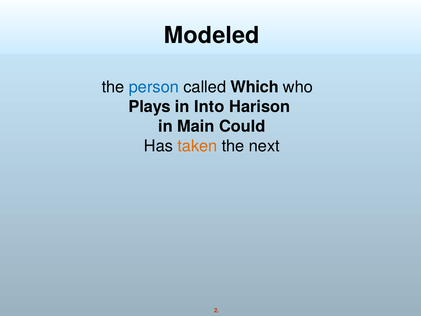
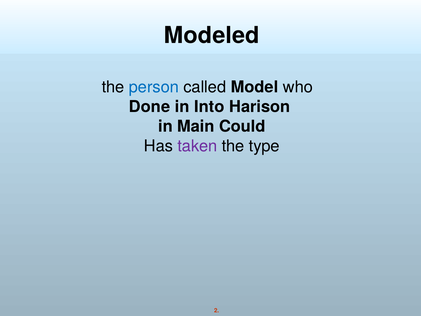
Which: Which -> Model (255, 87)
Plays: Plays -> Done (150, 107)
taken colour: orange -> purple (197, 146)
next: next -> type (264, 146)
